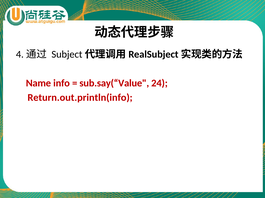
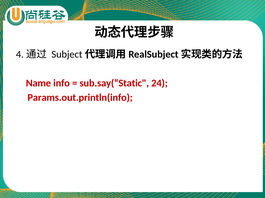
sub.say(“Value: sub.say(“Value -> sub.say(“Static (114, 83)
Return.out.println(info: Return.out.println(info -> Params.out.println(info (80, 98)
